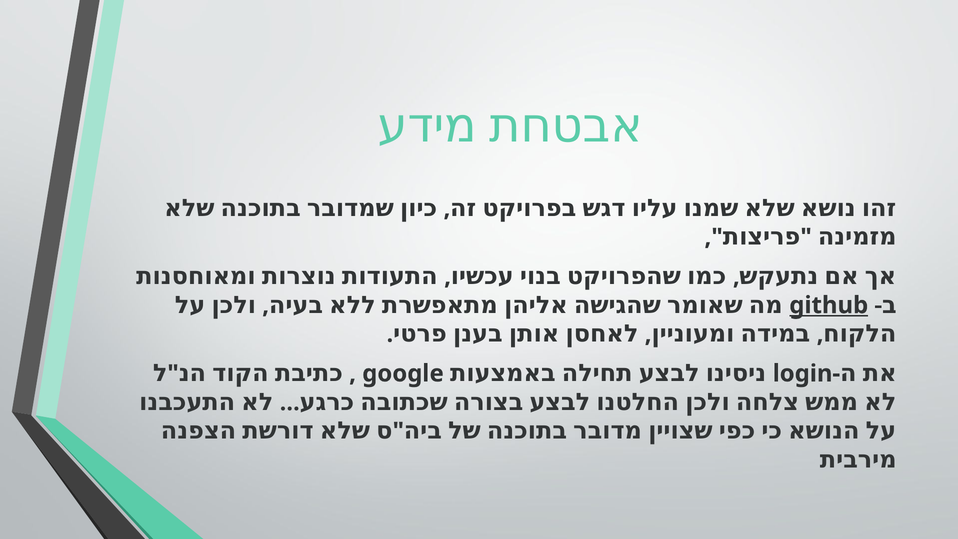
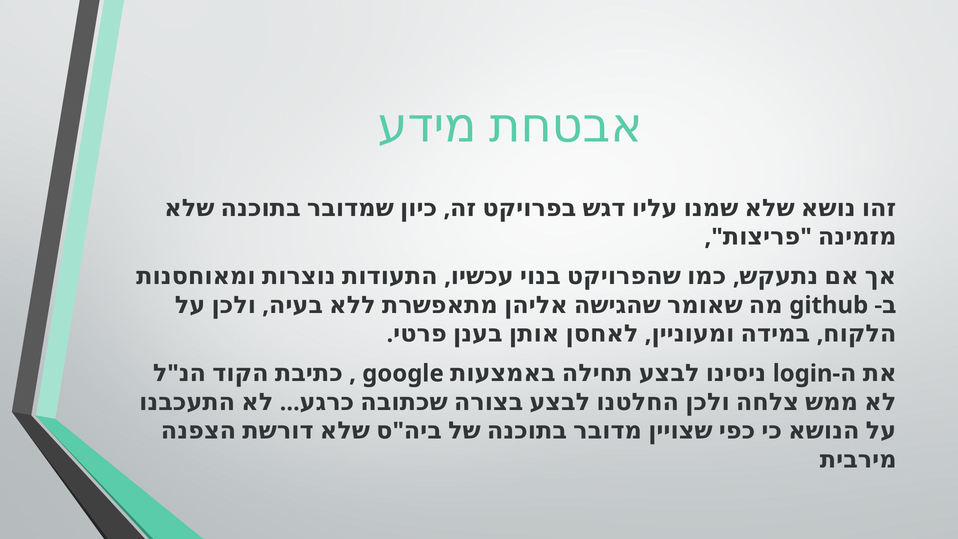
github underline: present -> none (829, 305)
